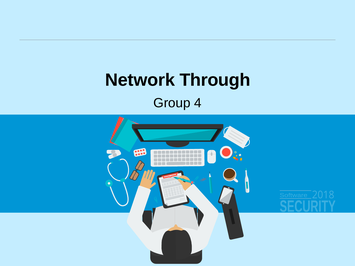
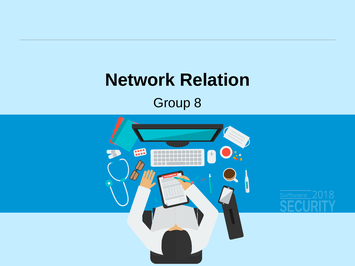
Through: Through -> Relation (215, 80)
4: 4 -> 8 (198, 103)
